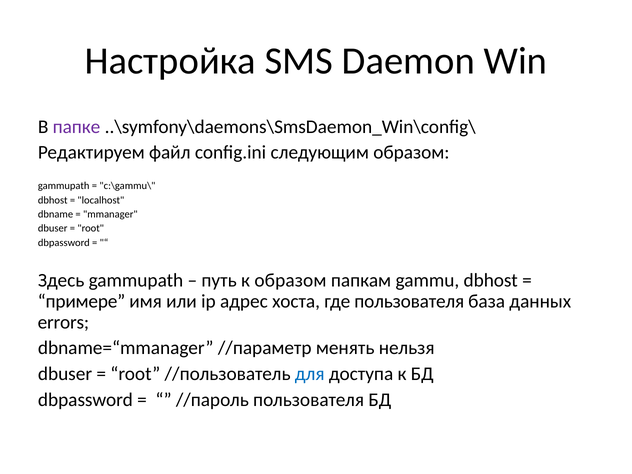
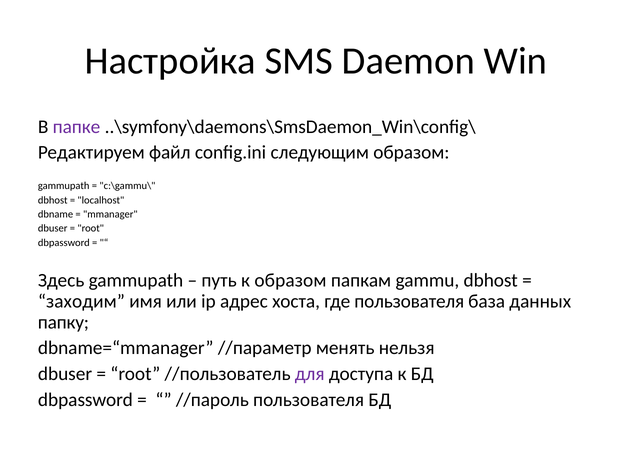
примере: примере -> заходим (81, 301)
errors: errors -> папку (63, 322)
для colour: blue -> purple (310, 374)
